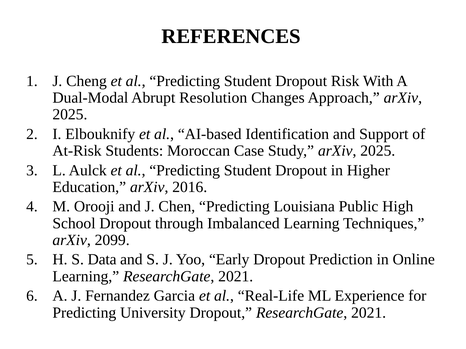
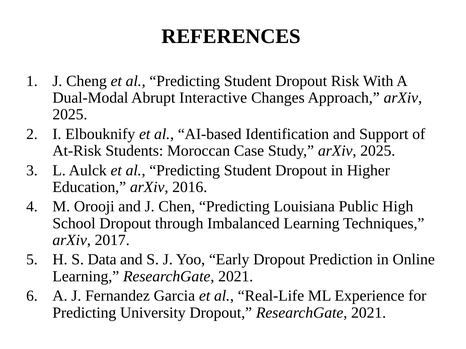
Resolution: Resolution -> Interactive (213, 98)
2099: 2099 -> 2017 (112, 240)
